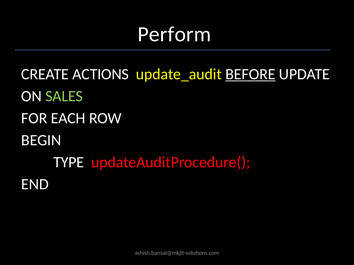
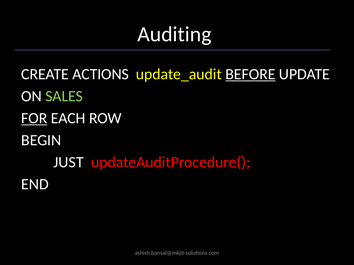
Perform: Perform -> Auditing (174, 34)
FOR underline: none -> present (34, 118)
TYPE: TYPE -> JUST (69, 162)
